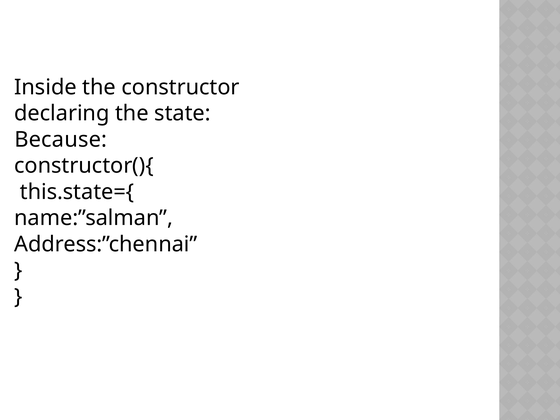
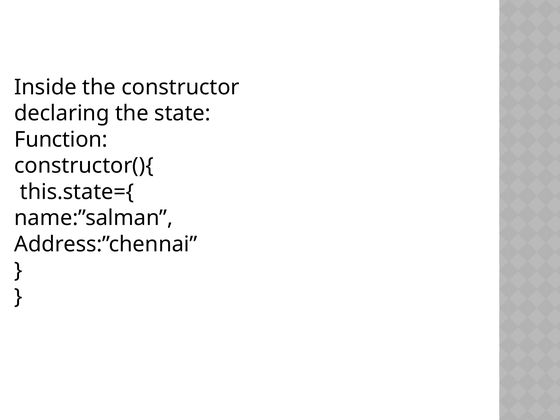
Because: Because -> Function (61, 140)
